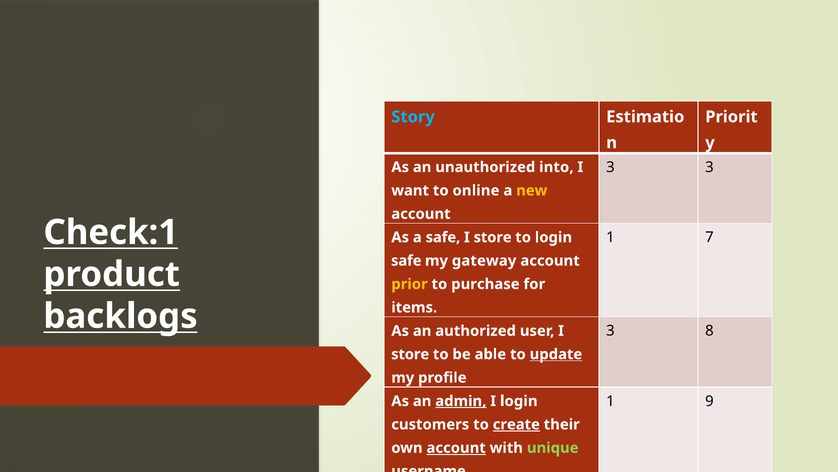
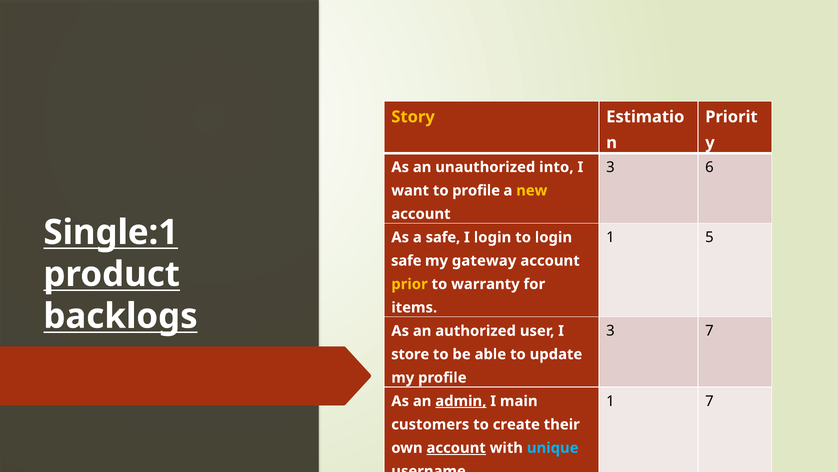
Story colour: light blue -> yellow (413, 117)
3 3: 3 -> 6 (709, 167)
to online: online -> profile (476, 190)
Check:1: Check:1 -> Single:1 (111, 232)
7: 7 -> 5 (709, 237)
store: store -> login (492, 237)
purchase: purchase -> warranty (485, 284)
3 8: 8 -> 7 (709, 331)
update underline: present -> none (556, 354)
1 9: 9 -> 7 (709, 401)
I login: login -> main (519, 401)
create underline: present -> none (516, 424)
unique colour: light green -> light blue (553, 447)
